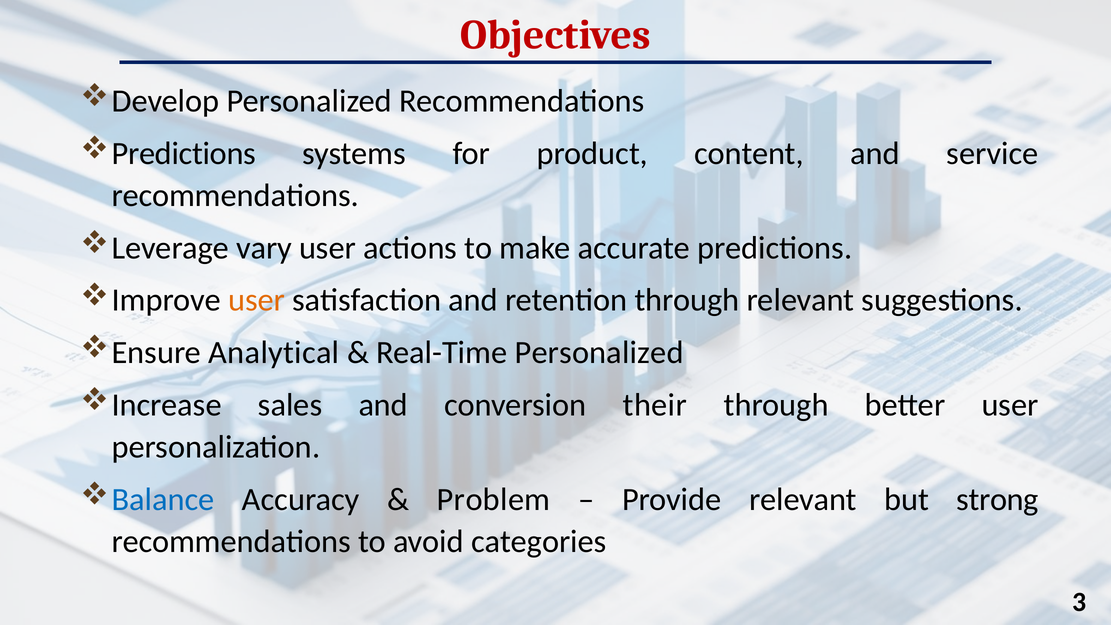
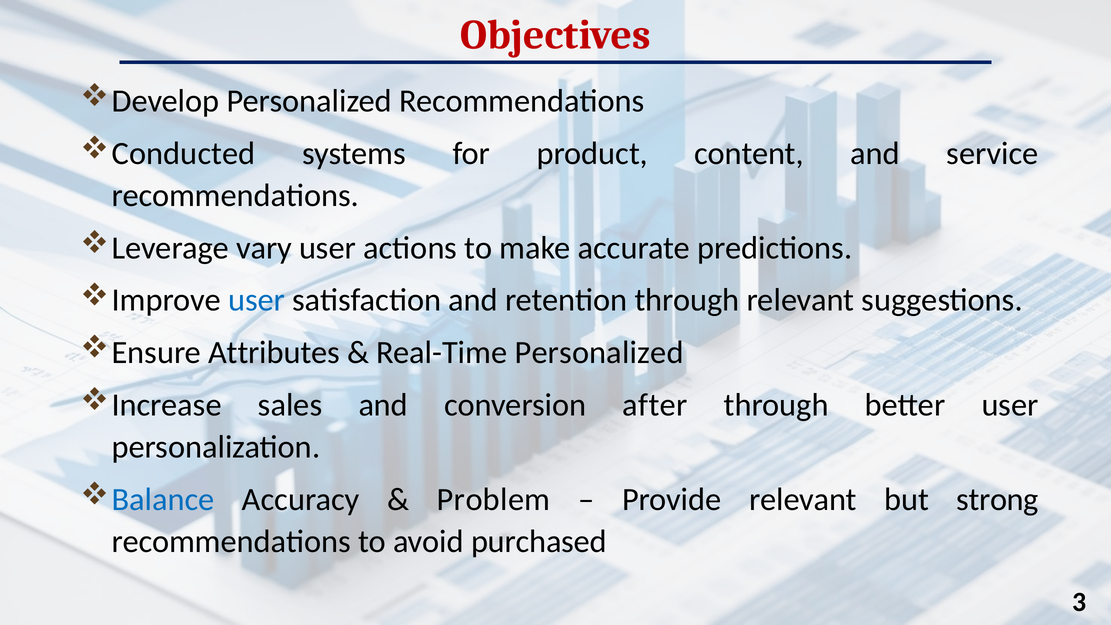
Predictions: Predictions -> Conducted (184, 153)
user colour: orange -> blue (257, 300)
Analytical: Analytical -> Attributes (274, 353)
their: their -> after (655, 405)
categories: categories -> purchased (539, 541)
